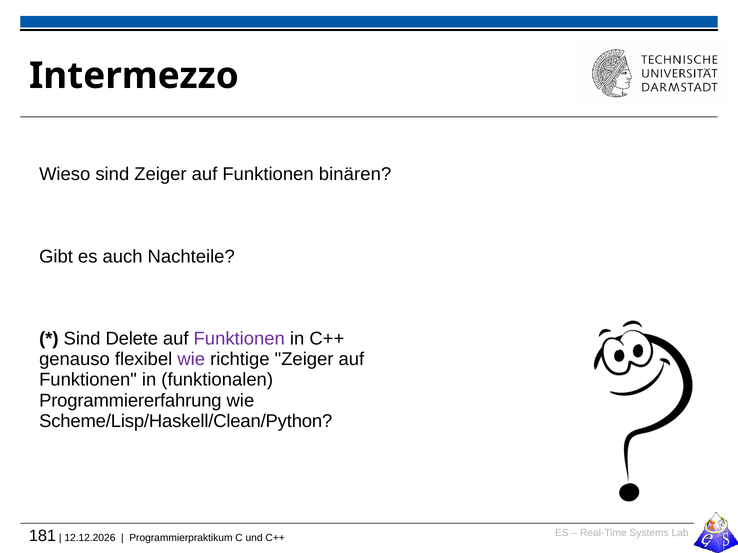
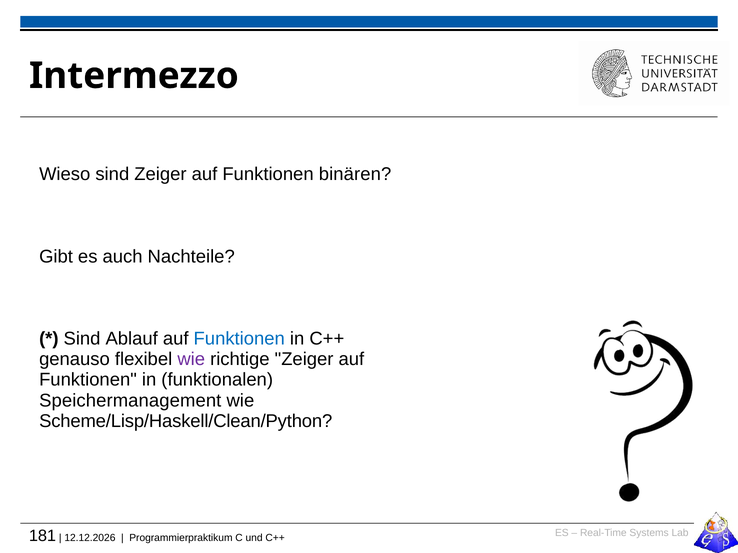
Delete: Delete -> Ablauf (132, 339)
Funktionen colour: purple -> blue (239, 339)
Programmiererfahrung: Programmiererfahrung -> Speichermanagement (130, 401)
